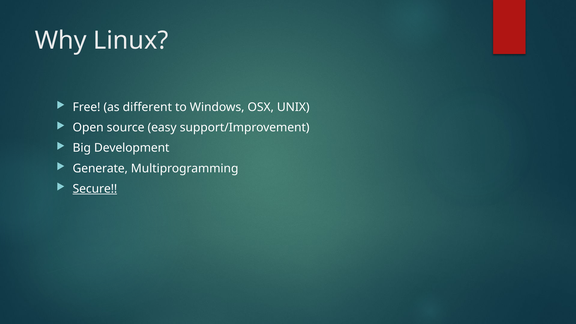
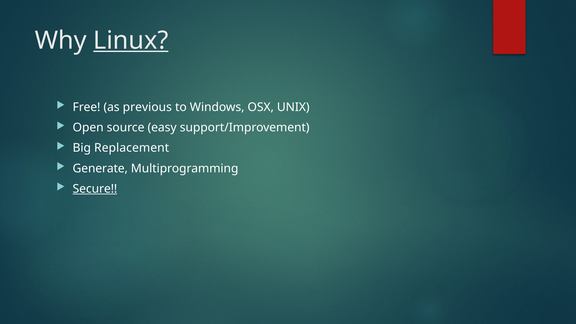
Linux underline: none -> present (131, 40)
different: different -> previous (147, 107)
Development: Development -> Replacement (132, 148)
